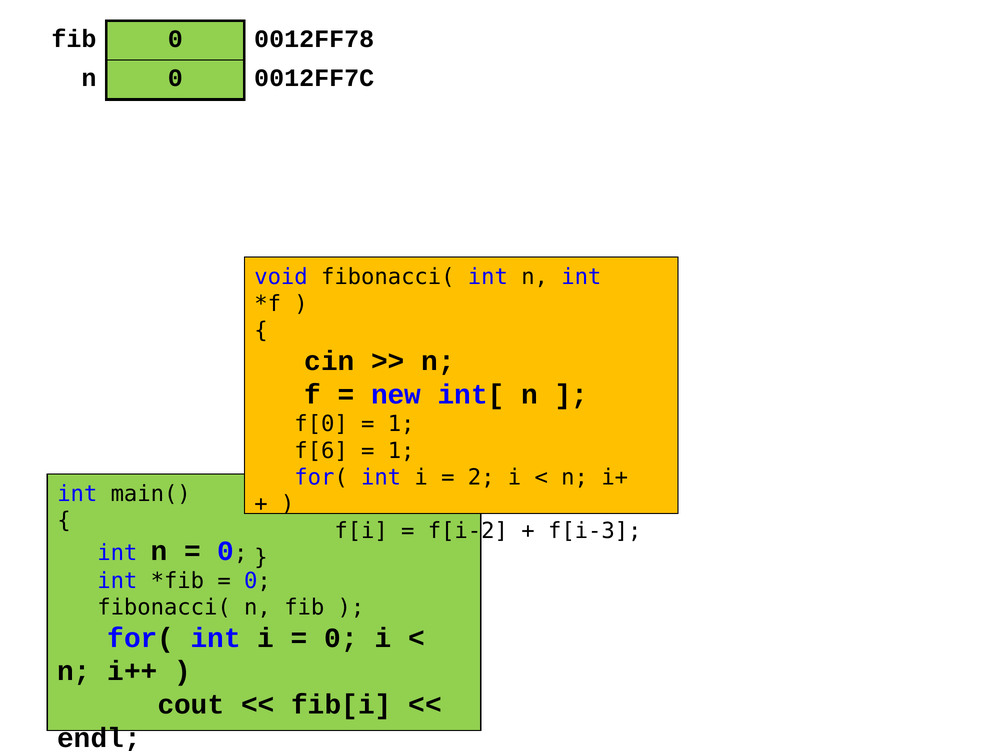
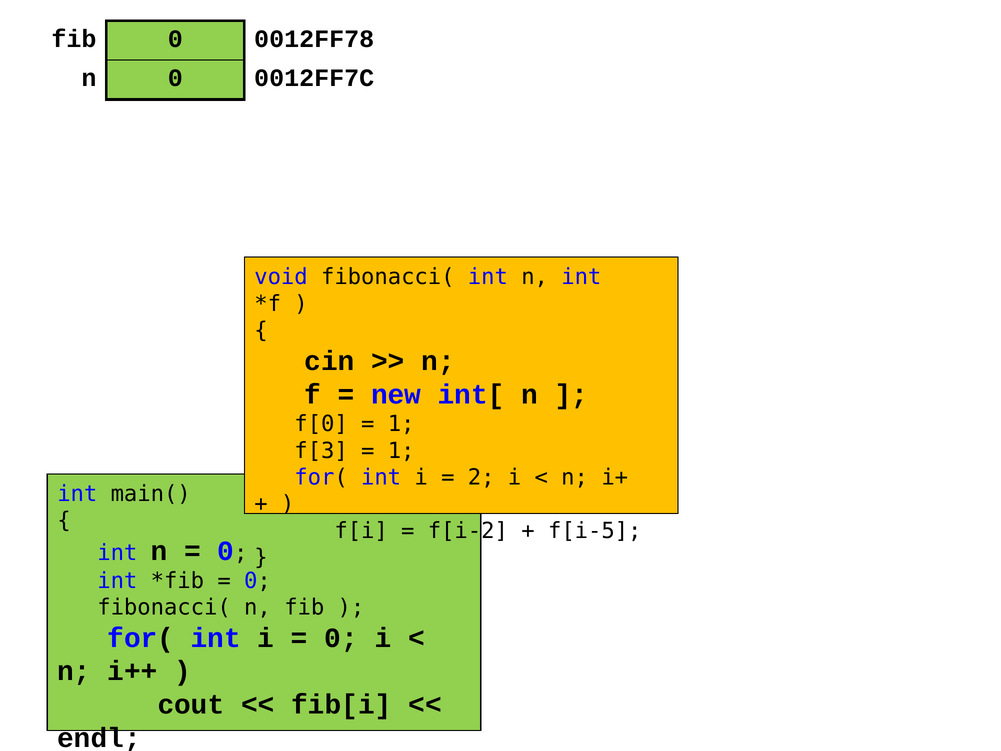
f[6: f[6 -> f[3 (321, 451)
f[i-3: f[i-3 -> f[i-5 (595, 531)
